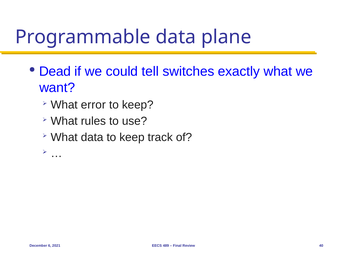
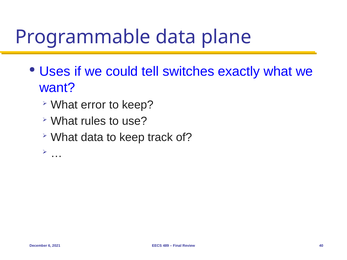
Dead: Dead -> Uses (55, 72)
